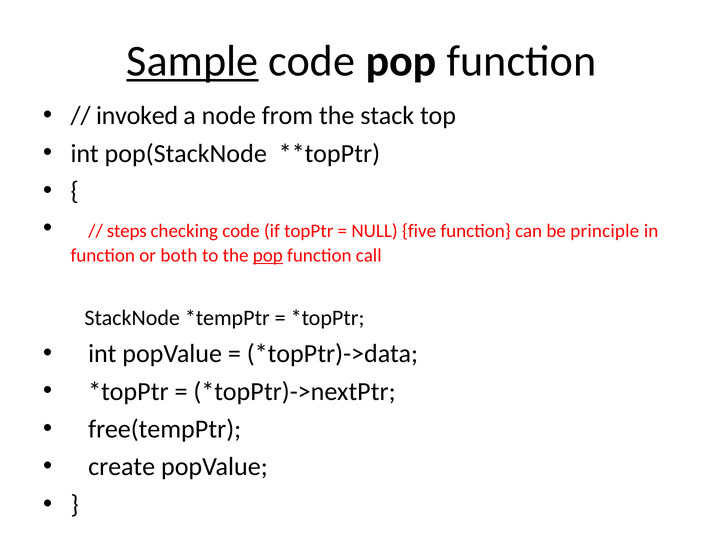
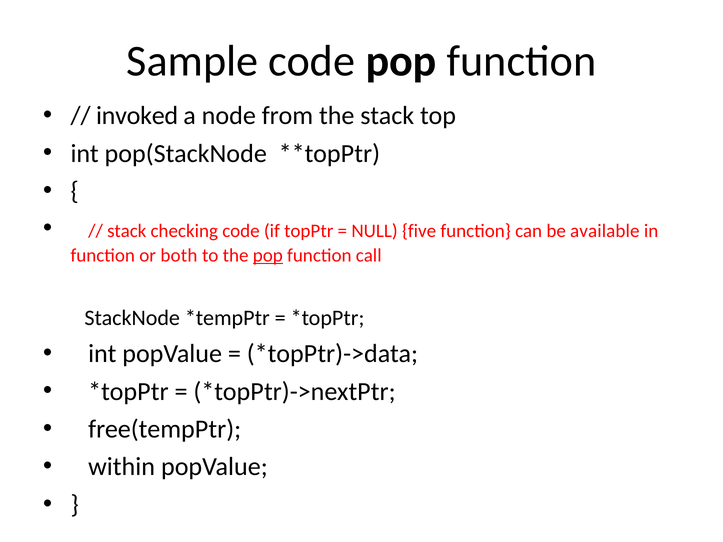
Sample underline: present -> none (192, 61)
steps: steps -> stack (127, 231)
principle: principle -> available (605, 231)
create: create -> within (122, 467)
